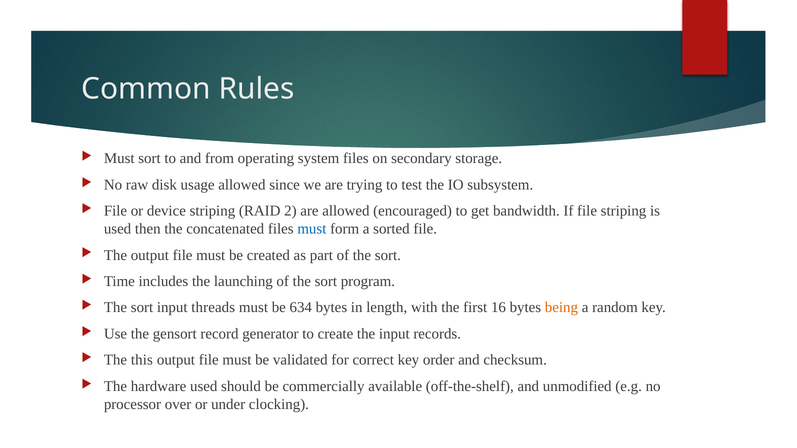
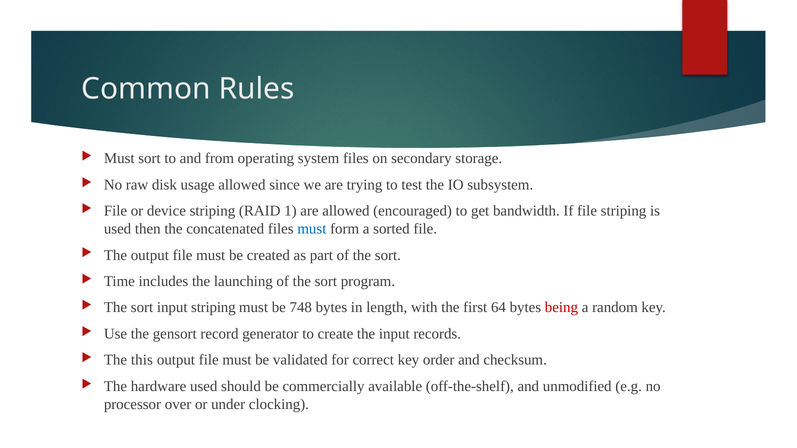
2: 2 -> 1 (290, 211)
input threads: threads -> striping (213, 308)
634: 634 -> 748 (301, 308)
16: 16 -> 64 (498, 308)
being colour: orange -> red (561, 308)
